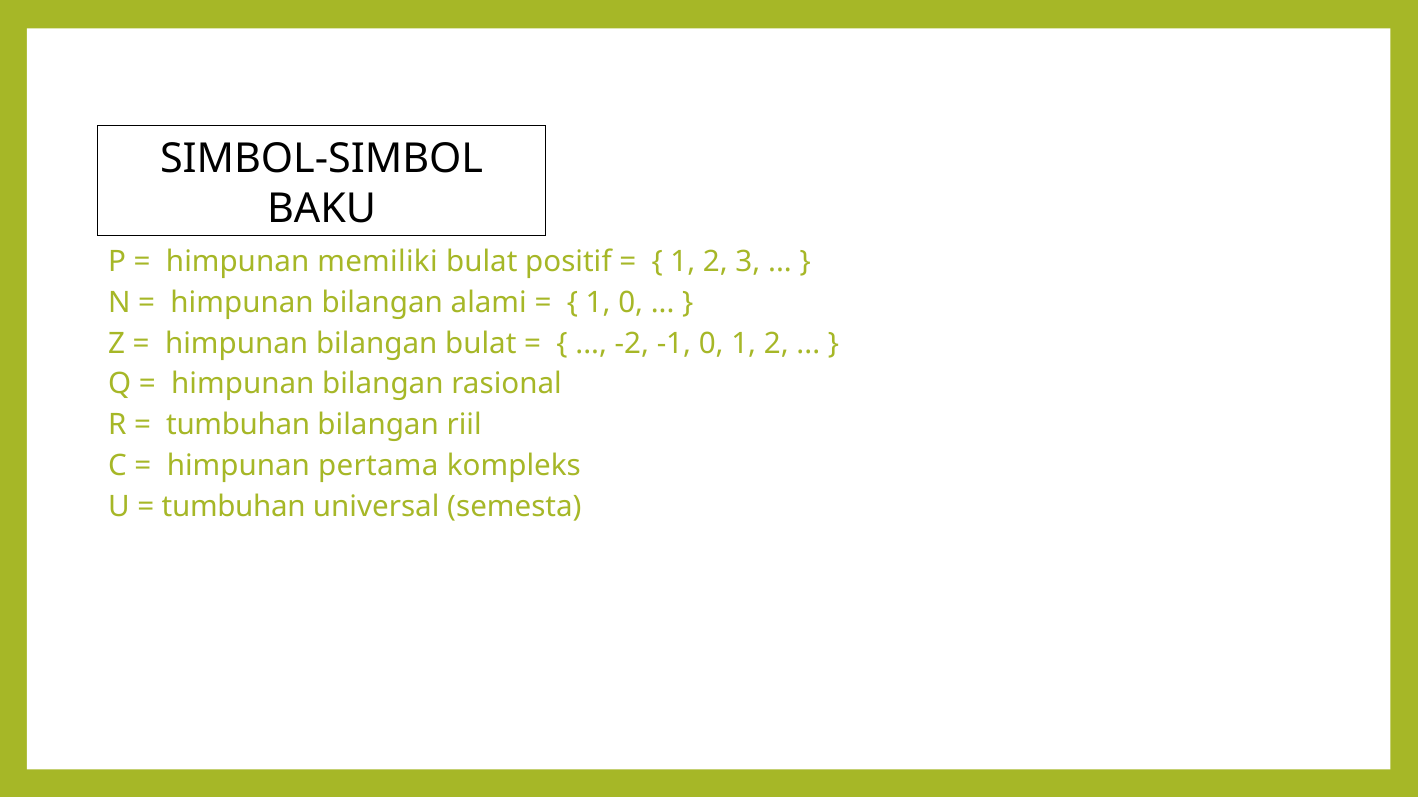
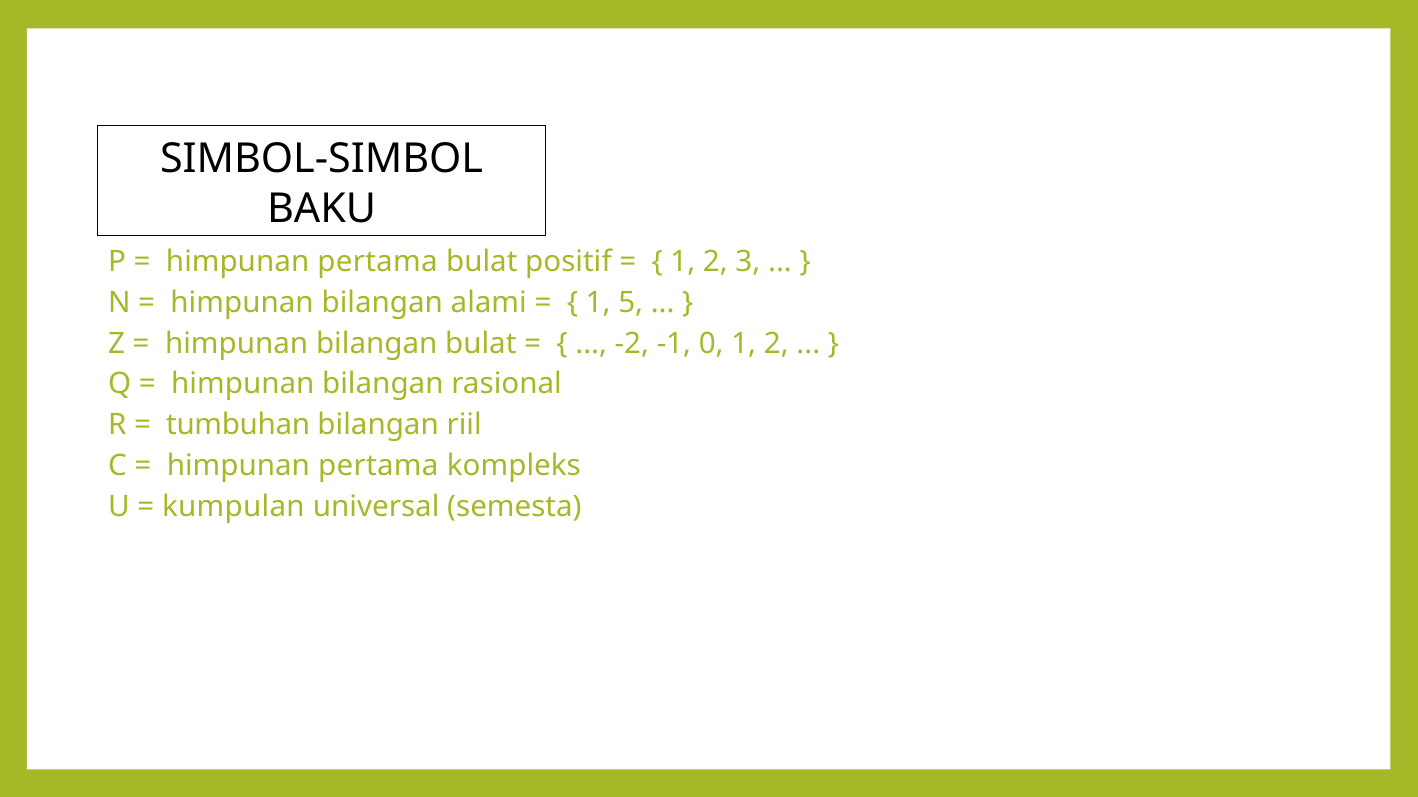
memiliki: memiliki -> pertama (377, 262)
1 0: 0 -> 5 (631, 303)
tumbuhan: tumbuhan -> kumpulan (233, 507)
